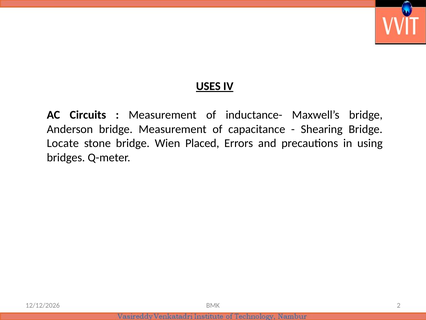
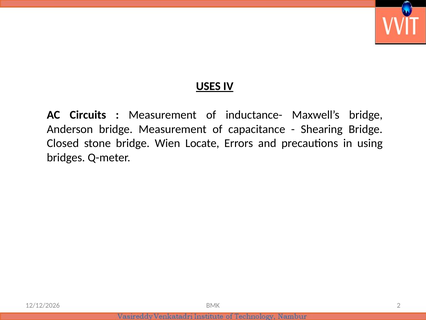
Locate: Locate -> Closed (63, 143)
Placed: Placed -> Locate (202, 143)
